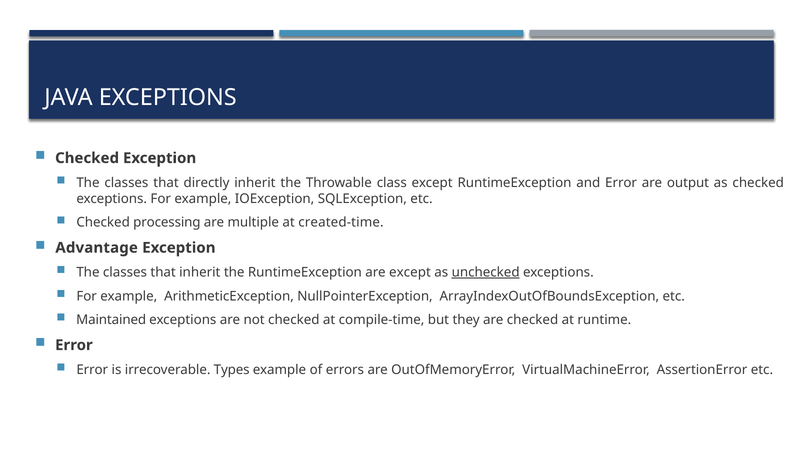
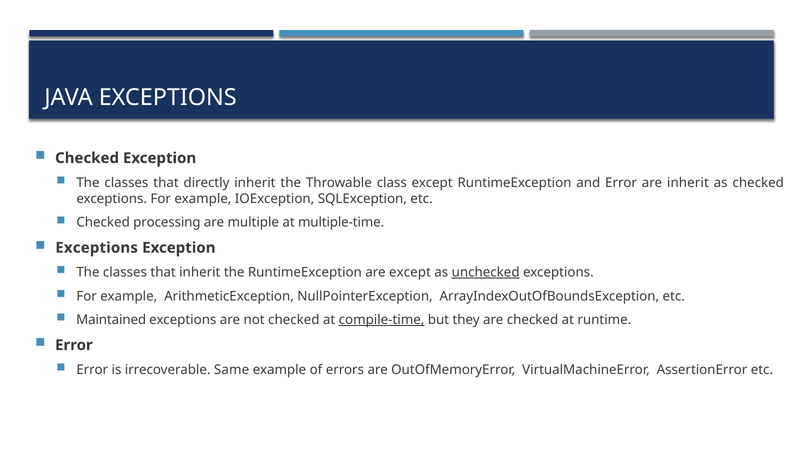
are output: output -> inherit (688, 183)
created-time: created-time -> multiple-time (341, 222)
Advantage: Advantage -> Exceptions (97, 248)
compile-time underline: none -> present (382, 320)
Types: Types -> Same (232, 370)
